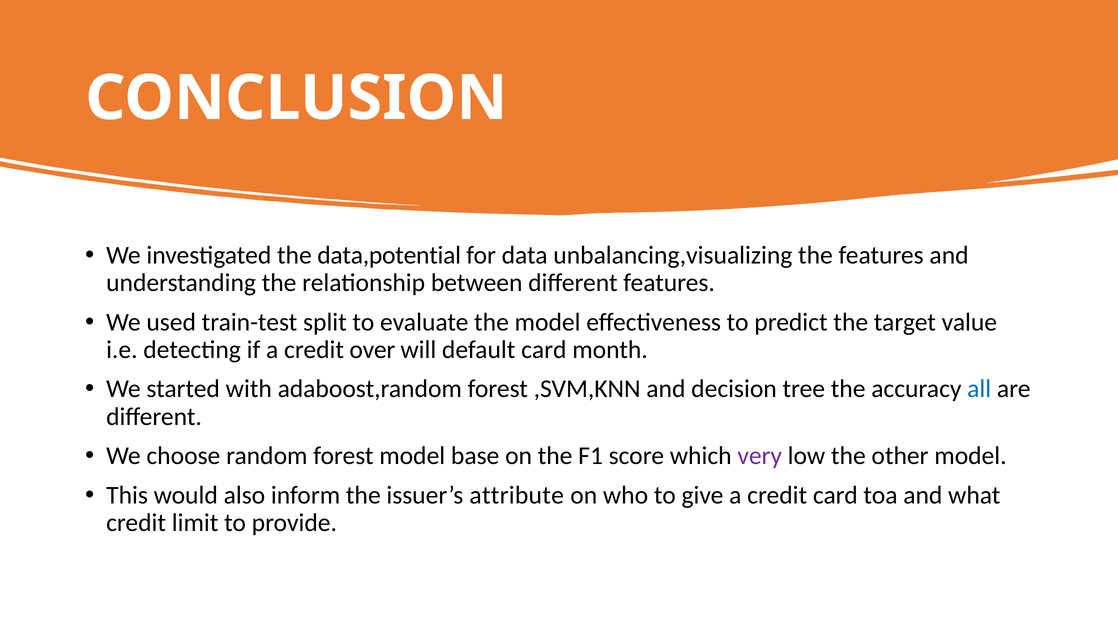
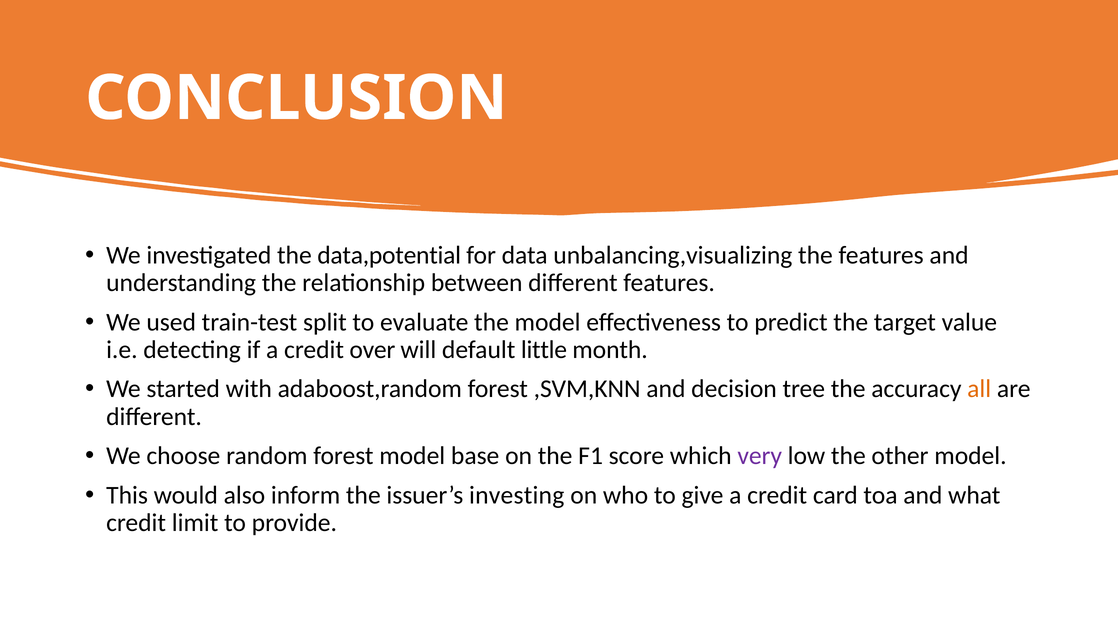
default card: card -> little (544, 350)
all colour: blue -> orange (979, 389)
attribute: attribute -> investing (517, 495)
